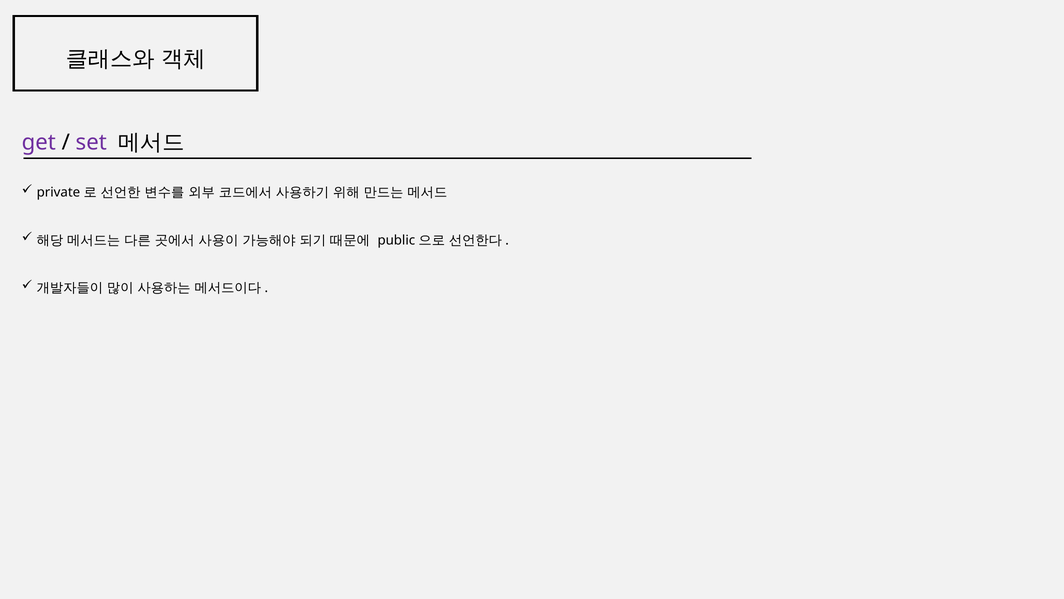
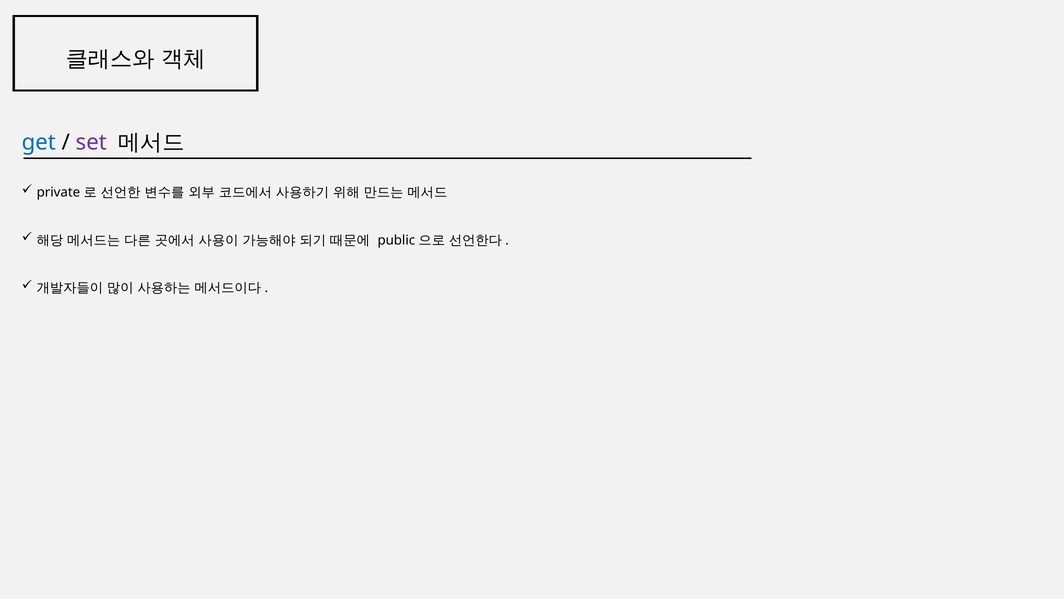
get colour: purple -> blue (39, 142)
